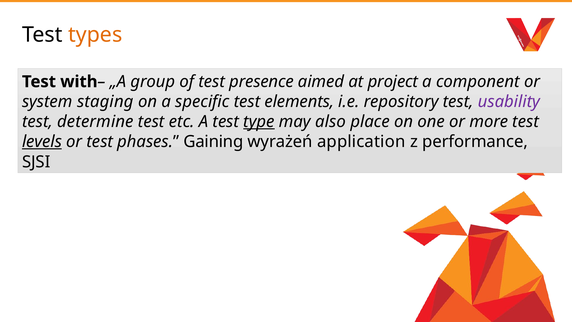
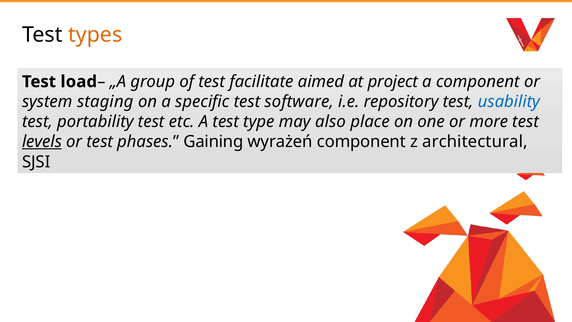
with: with -> load (79, 82)
presence: presence -> facilitate (261, 82)
elements: elements -> software (299, 102)
usability colour: purple -> blue (509, 102)
determine: determine -> portability (95, 122)
type underline: present -> none (259, 122)
wyrażeń application: application -> component (361, 142)
performance: performance -> architectural (475, 142)
